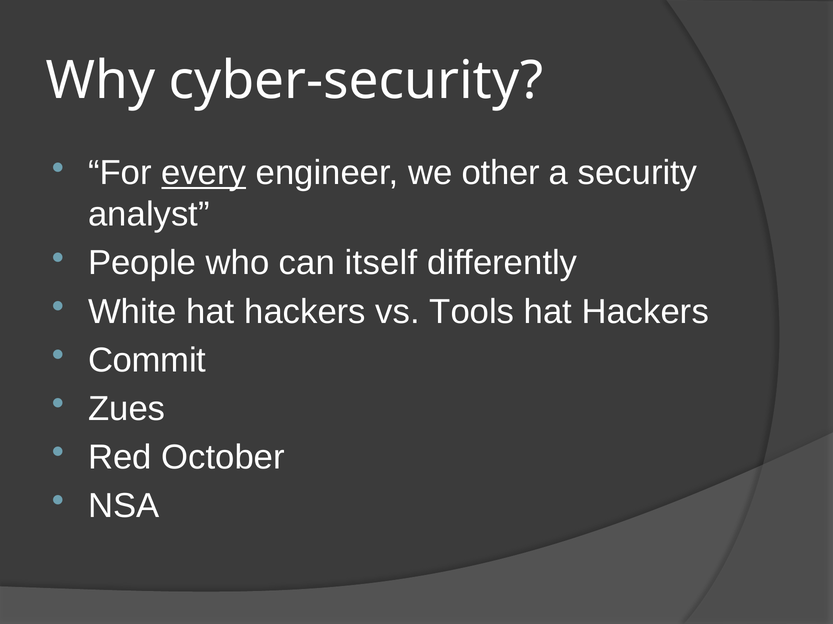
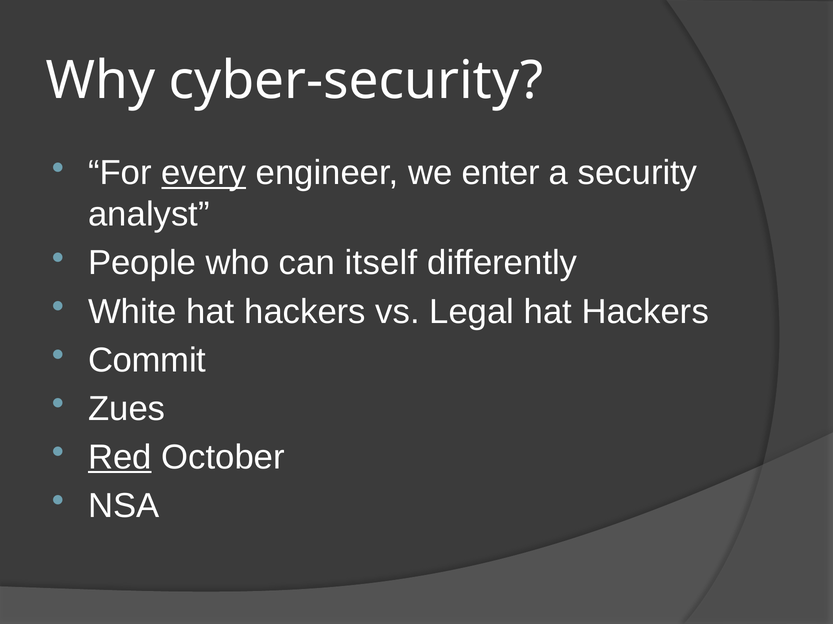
other: other -> enter (501, 173)
Tools: Tools -> Legal (472, 312)
Red underline: none -> present (120, 458)
